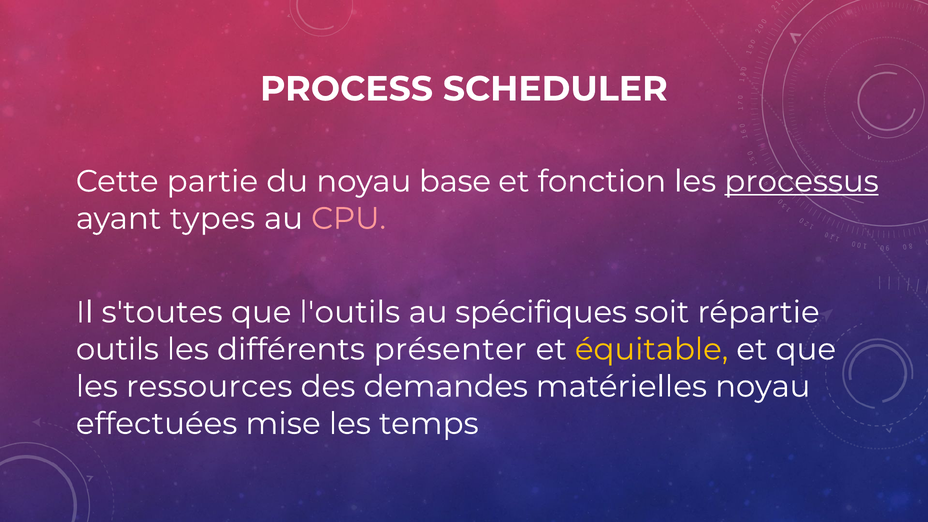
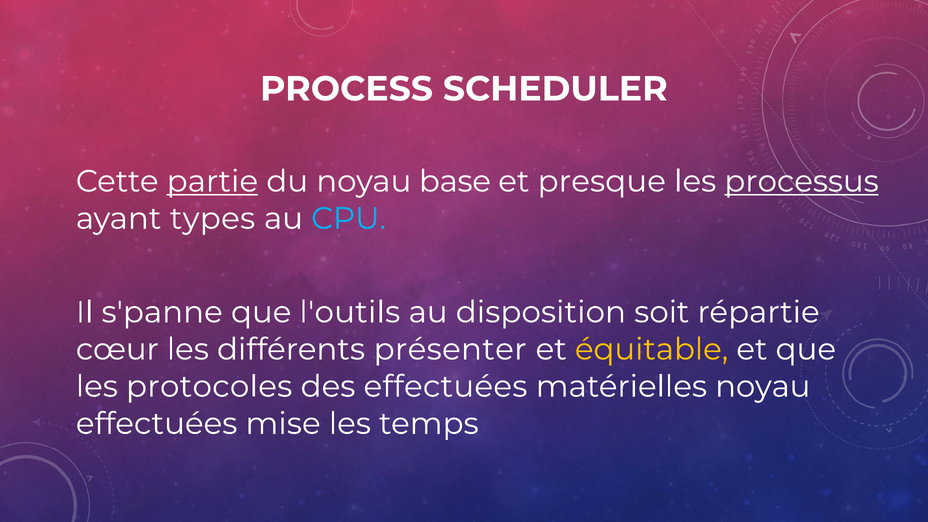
partie underline: none -> present (212, 181)
fonction: fonction -> presque (602, 181)
CPU colour: pink -> light blue (349, 219)
s'toutes: s'toutes -> s'panne (162, 312)
spécifiques: spécifiques -> disposition (541, 312)
outils: outils -> cœur (117, 349)
ressources: ressources -> protocoles (209, 387)
des demandes: demandes -> effectuées (445, 387)
